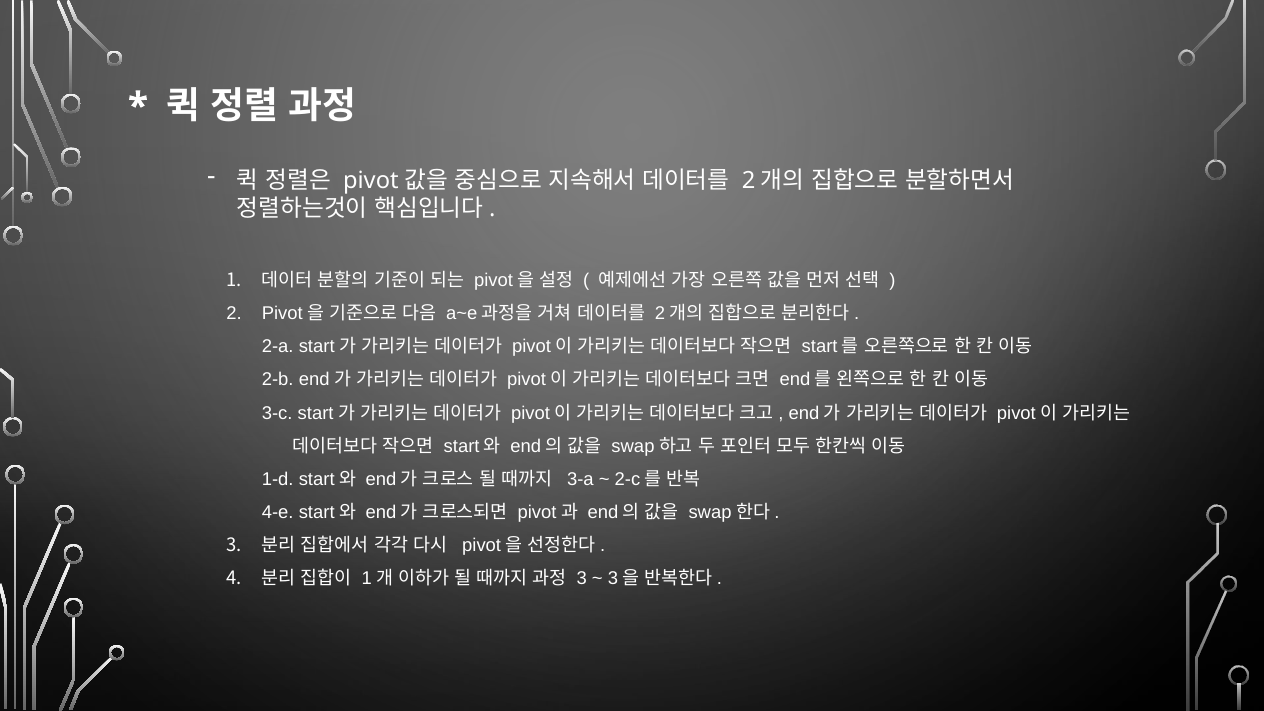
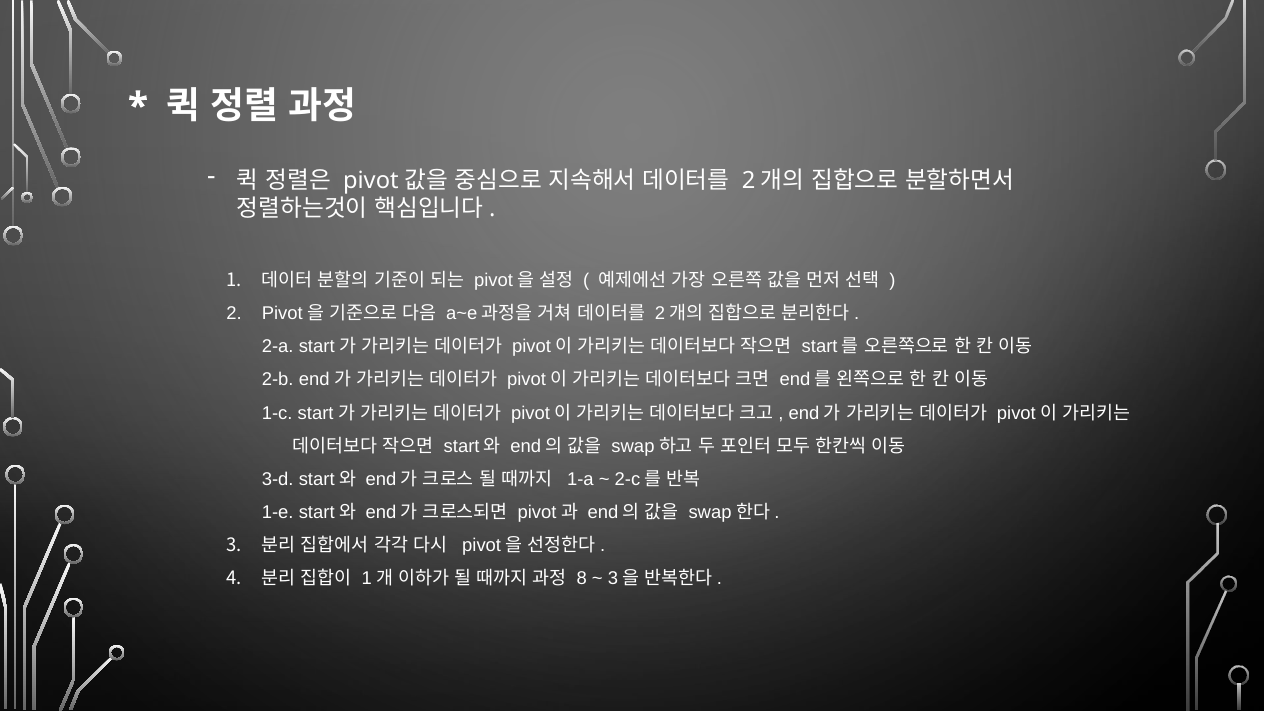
3-c: 3-c -> 1-c (277, 413)
1-d: 1-d -> 3-d (278, 479)
3-a: 3-a -> 1-a (580, 479)
4-e: 4-e -> 1-e (278, 513)
3: 3 -> 8 (582, 579)
